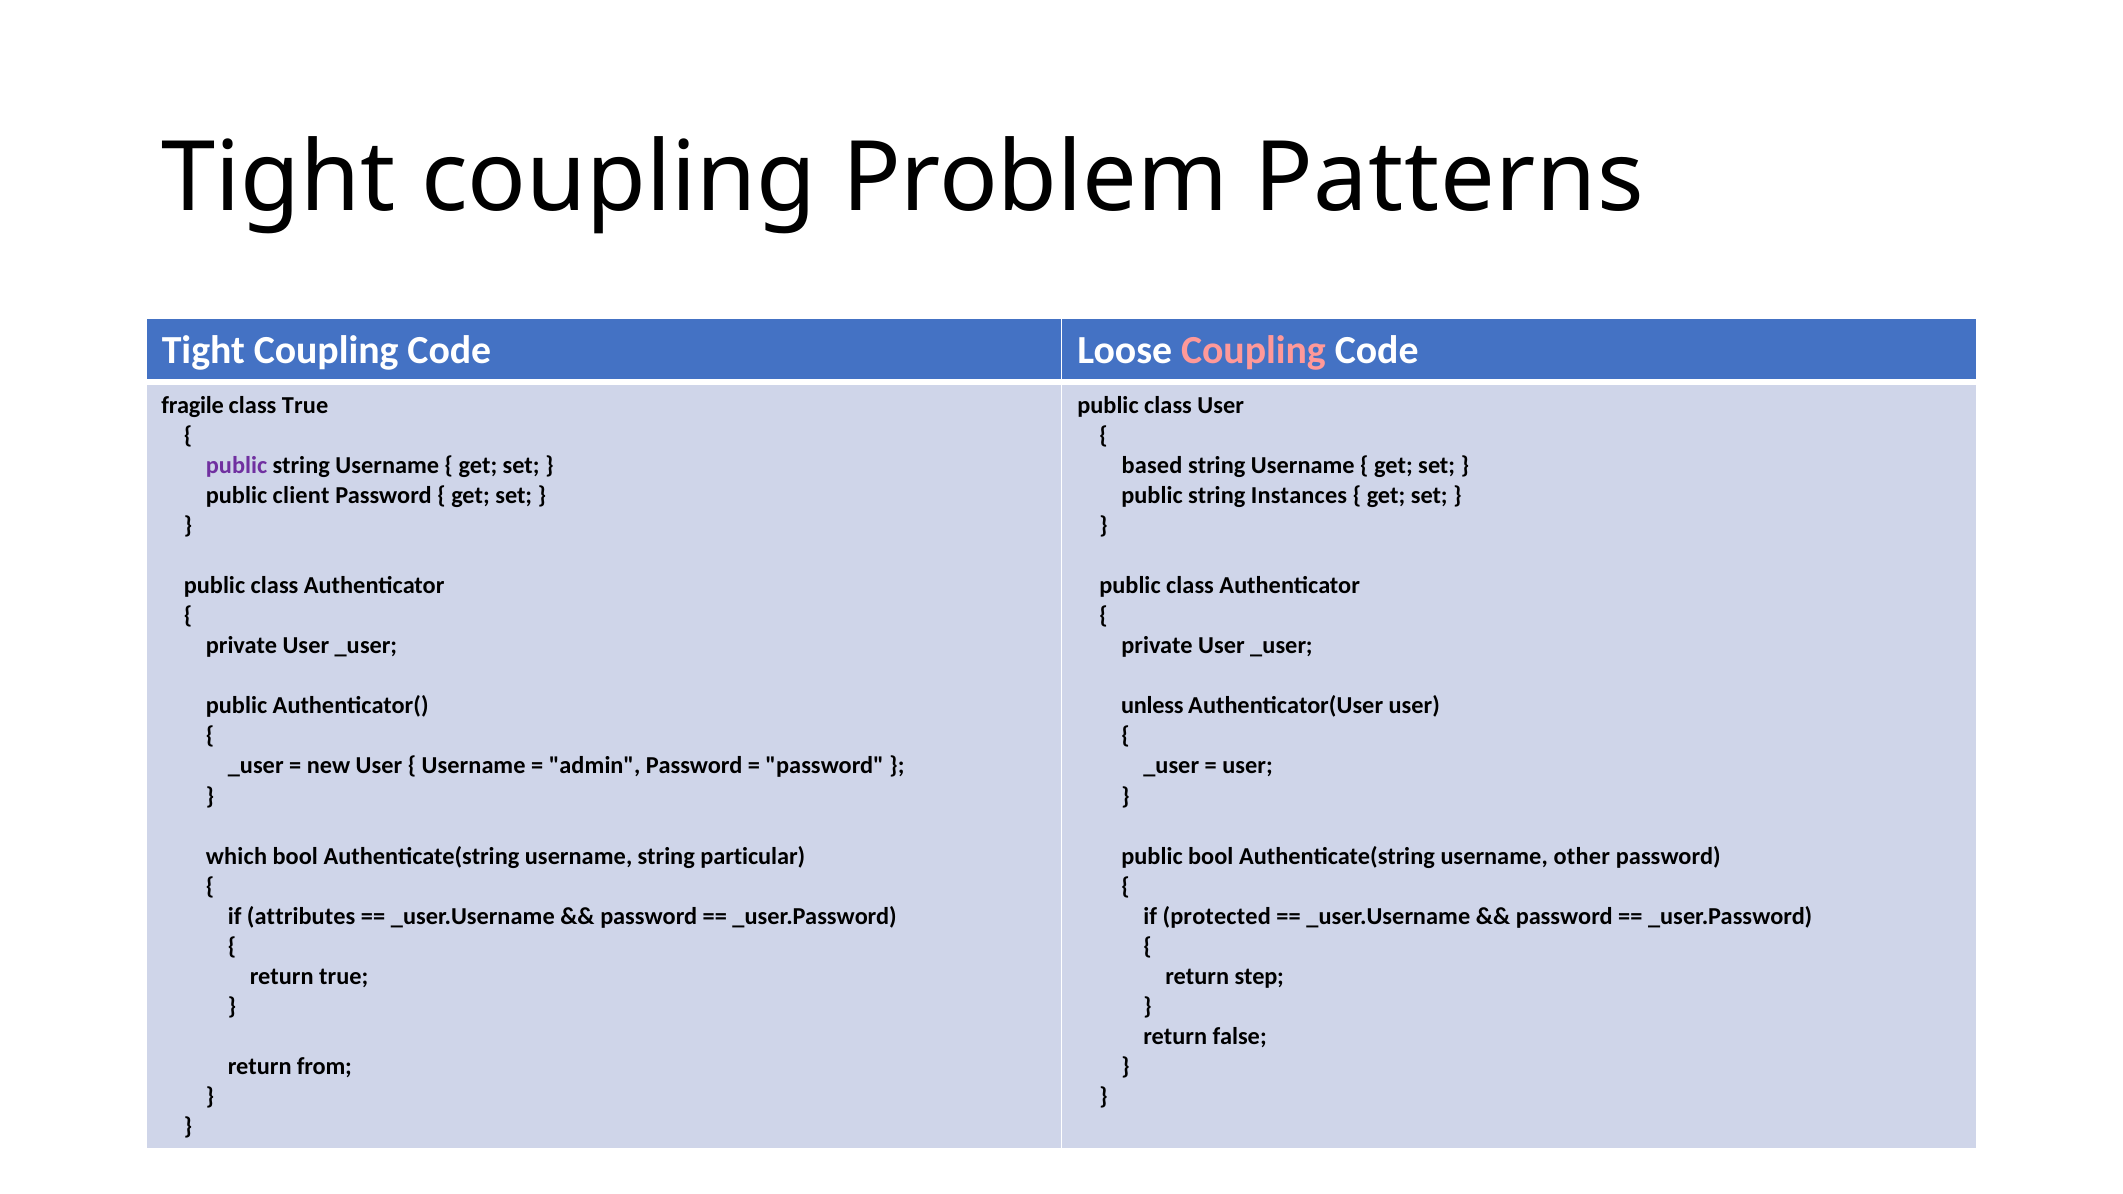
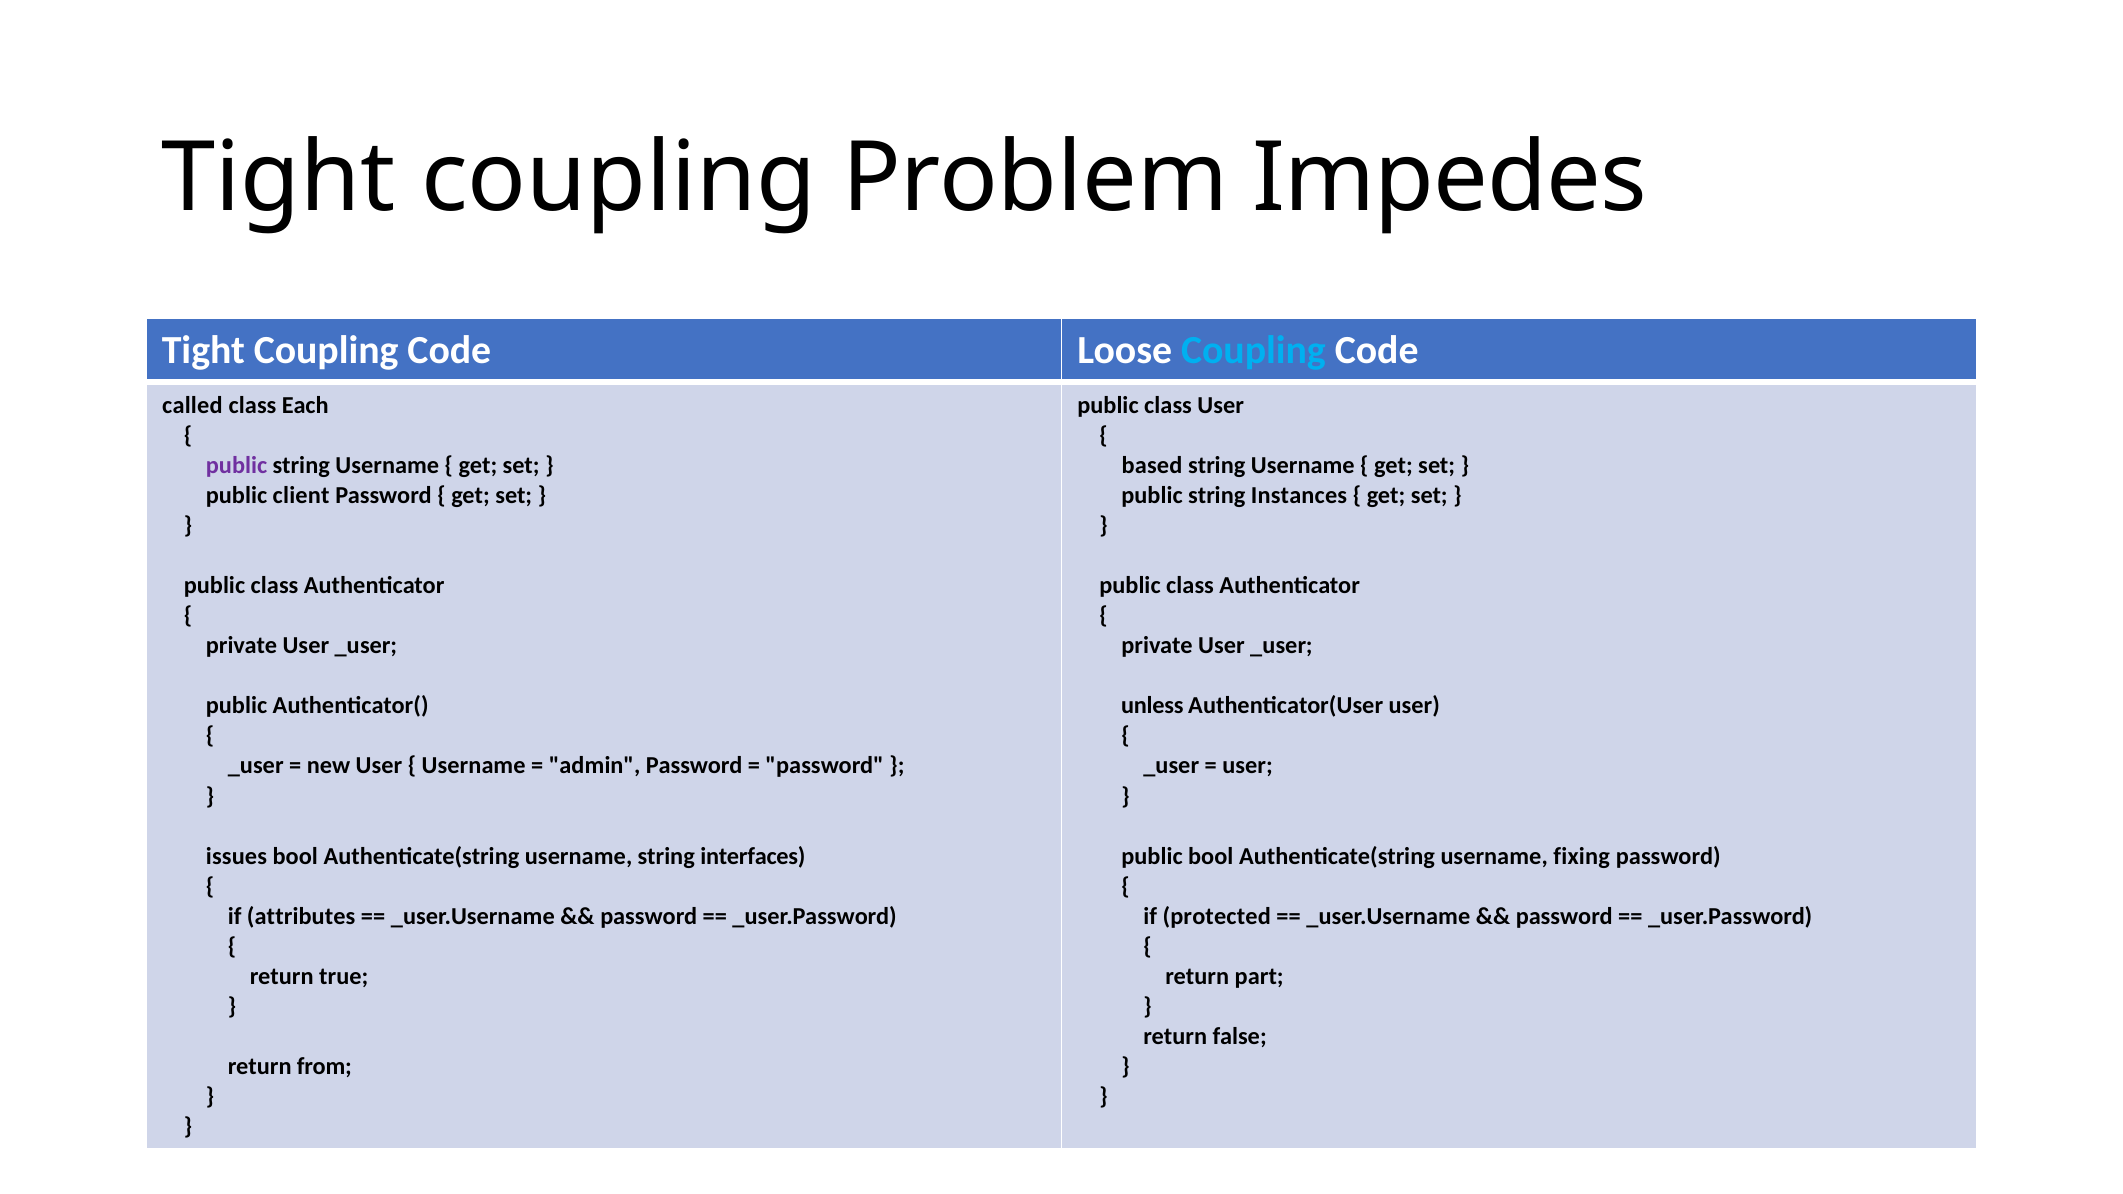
Patterns: Patterns -> Impedes (1450, 178)
Coupling colour: pink -> light blue (1253, 351)
fragile: fragile -> called (192, 406)
class True: True -> Each (305, 406)
which: which -> issues (236, 856)
particular: particular -> interfaces (753, 856)
other: other -> fixing (1582, 856)
step: step -> part (1259, 976)
